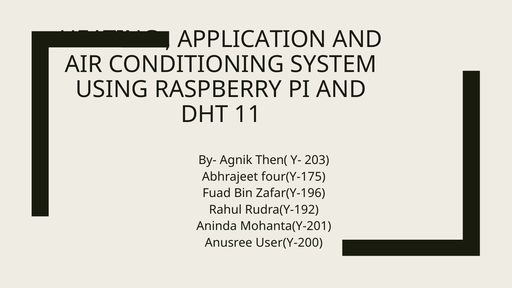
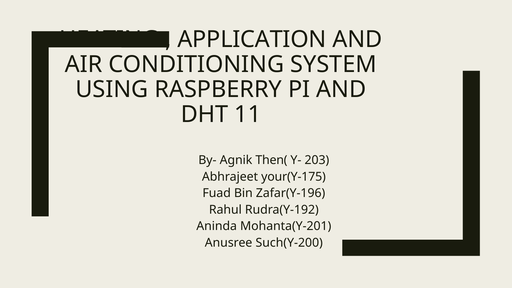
four(Y-175: four(Y-175 -> your(Y-175 (293, 177)
User(Y-200: User(Y-200 -> Such(Y-200 (289, 243)
